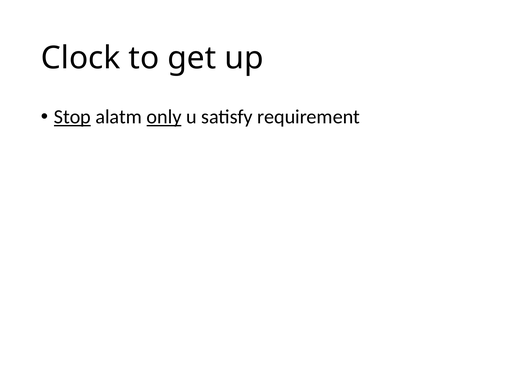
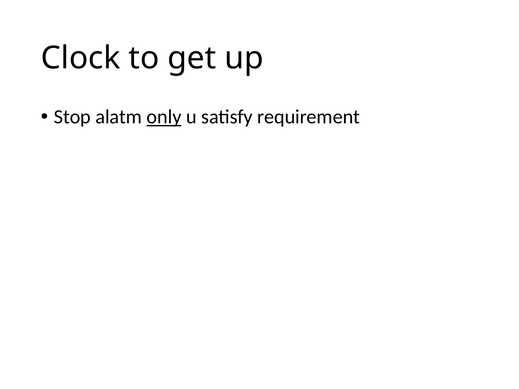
Stop underline: present -> none (72, 117)
